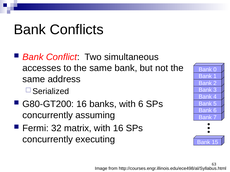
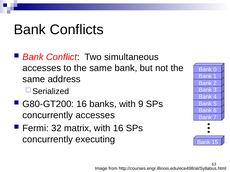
with 6: 6 -> 9 (141, 104)
concurrently assuming: assuming -> accesses (95, 115)
